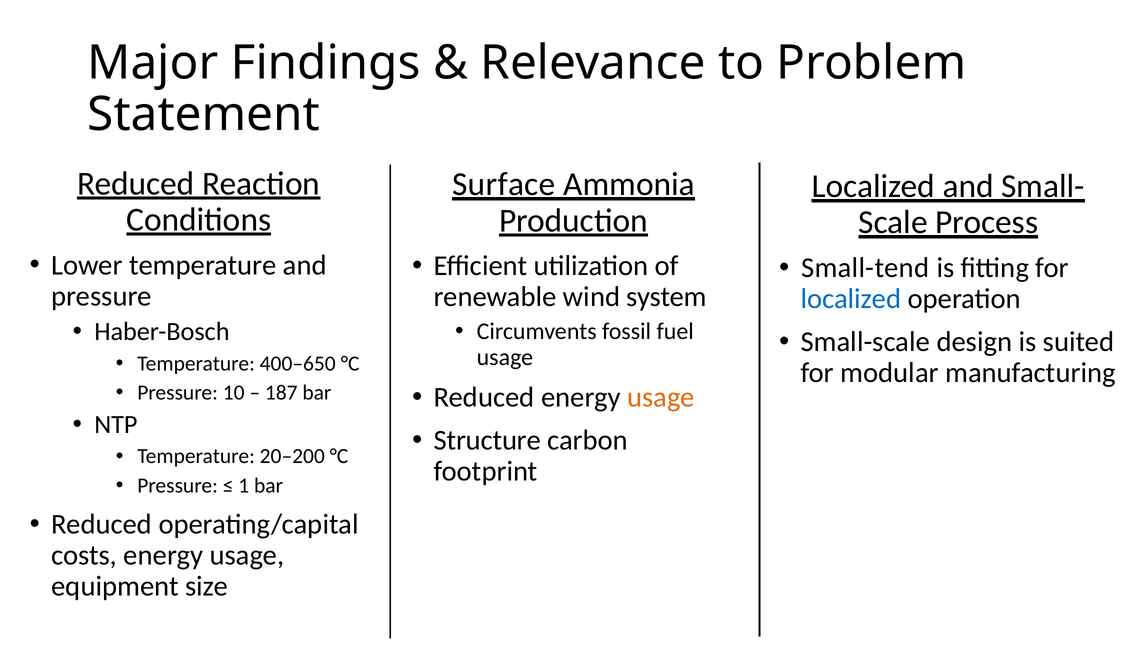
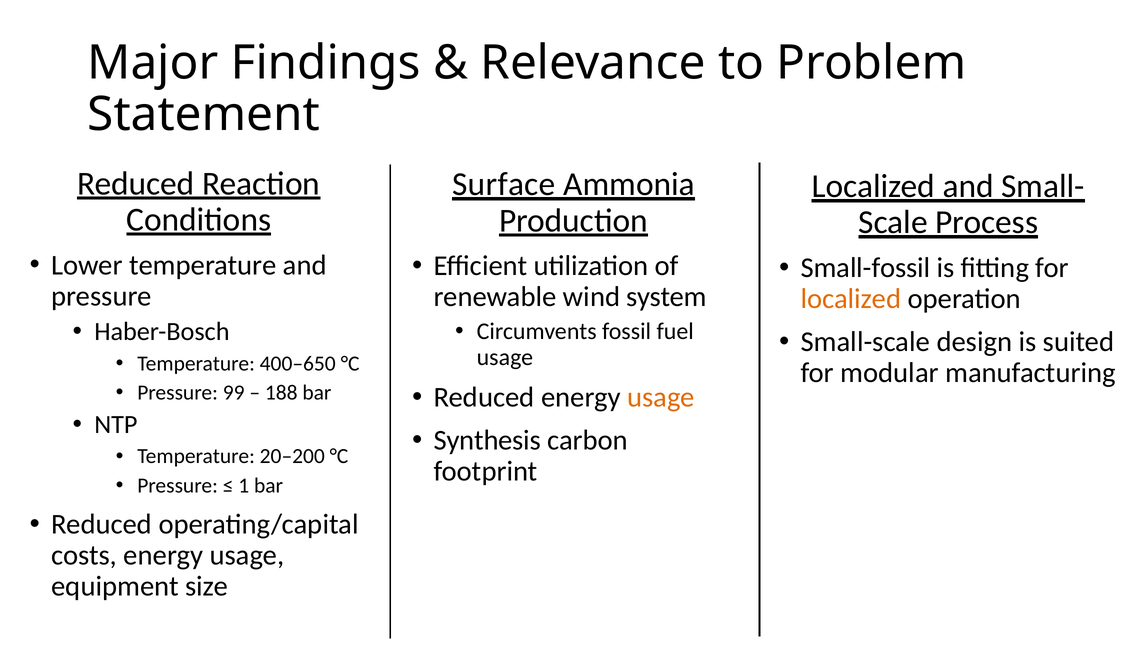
Small-tend: Small-tend -> Small-fossil (865, 268)
localized colour: blue -> orange (851, 299)
10: 10 -> 99 (234, 393)
187: 187 -> 188 (281, 393)
Structure: Structure -> Synthesis (487, 441)
